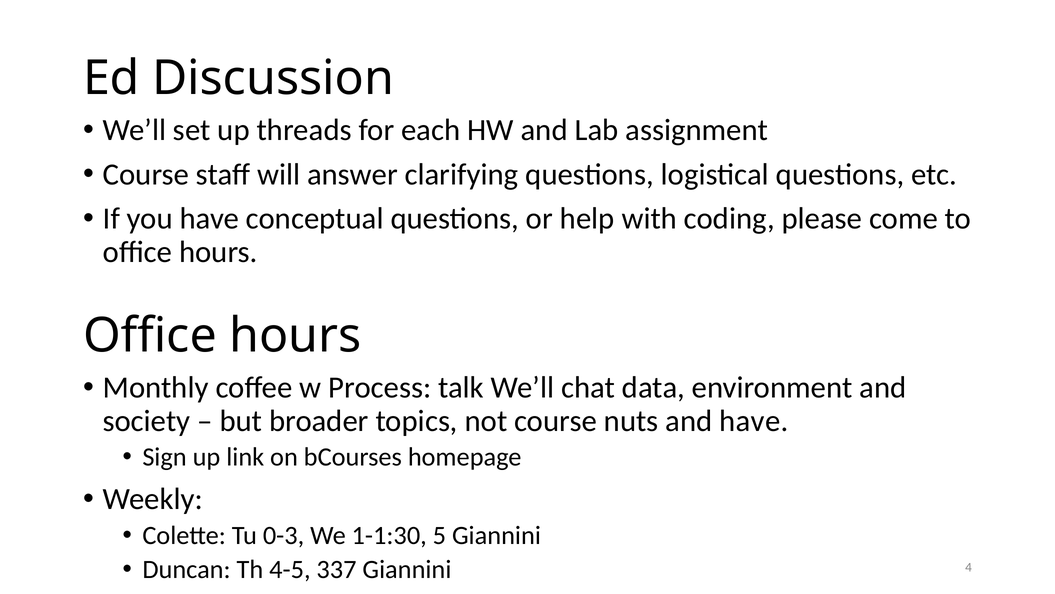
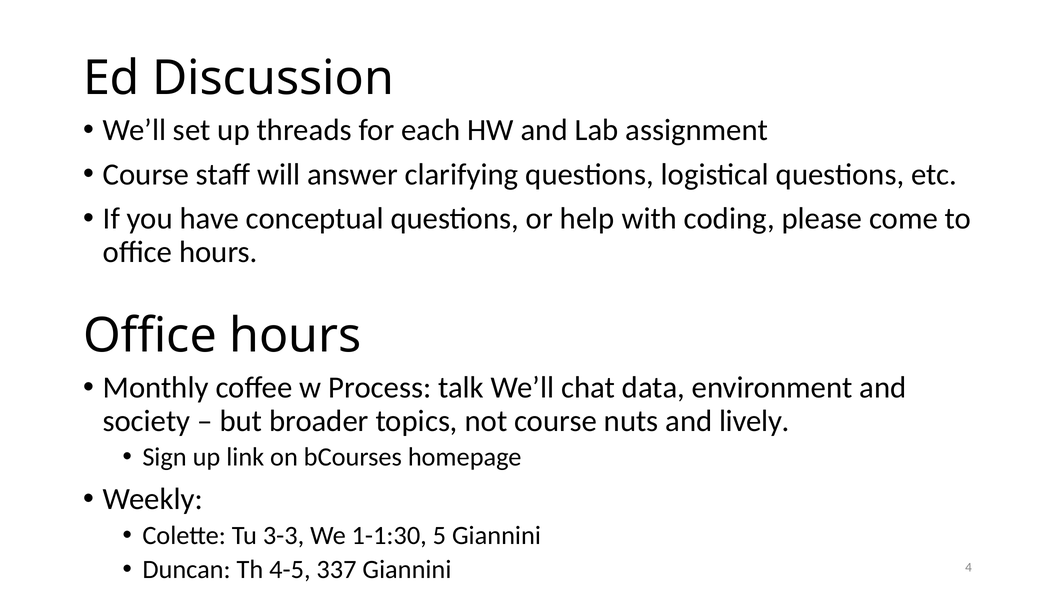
and have: have -> lively (754, 420)
0-3: 0-3 -> 3-3 (284, 535)
